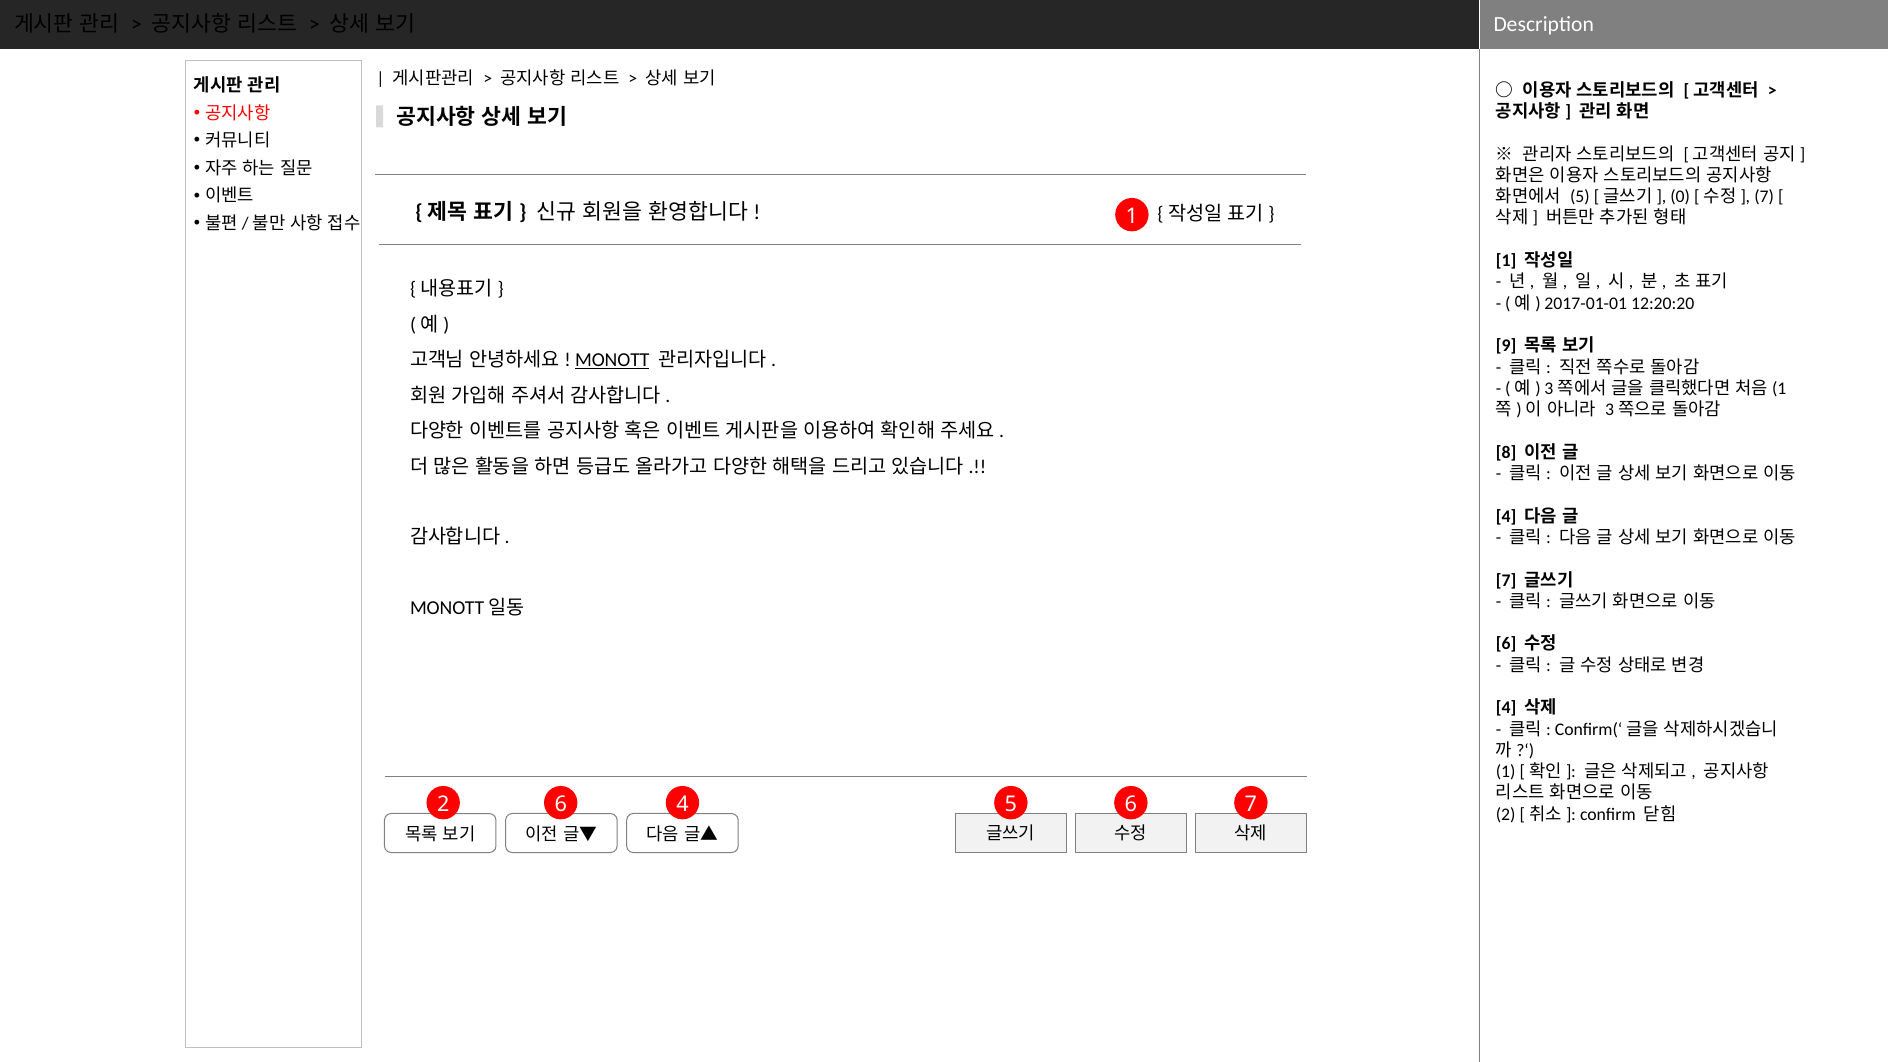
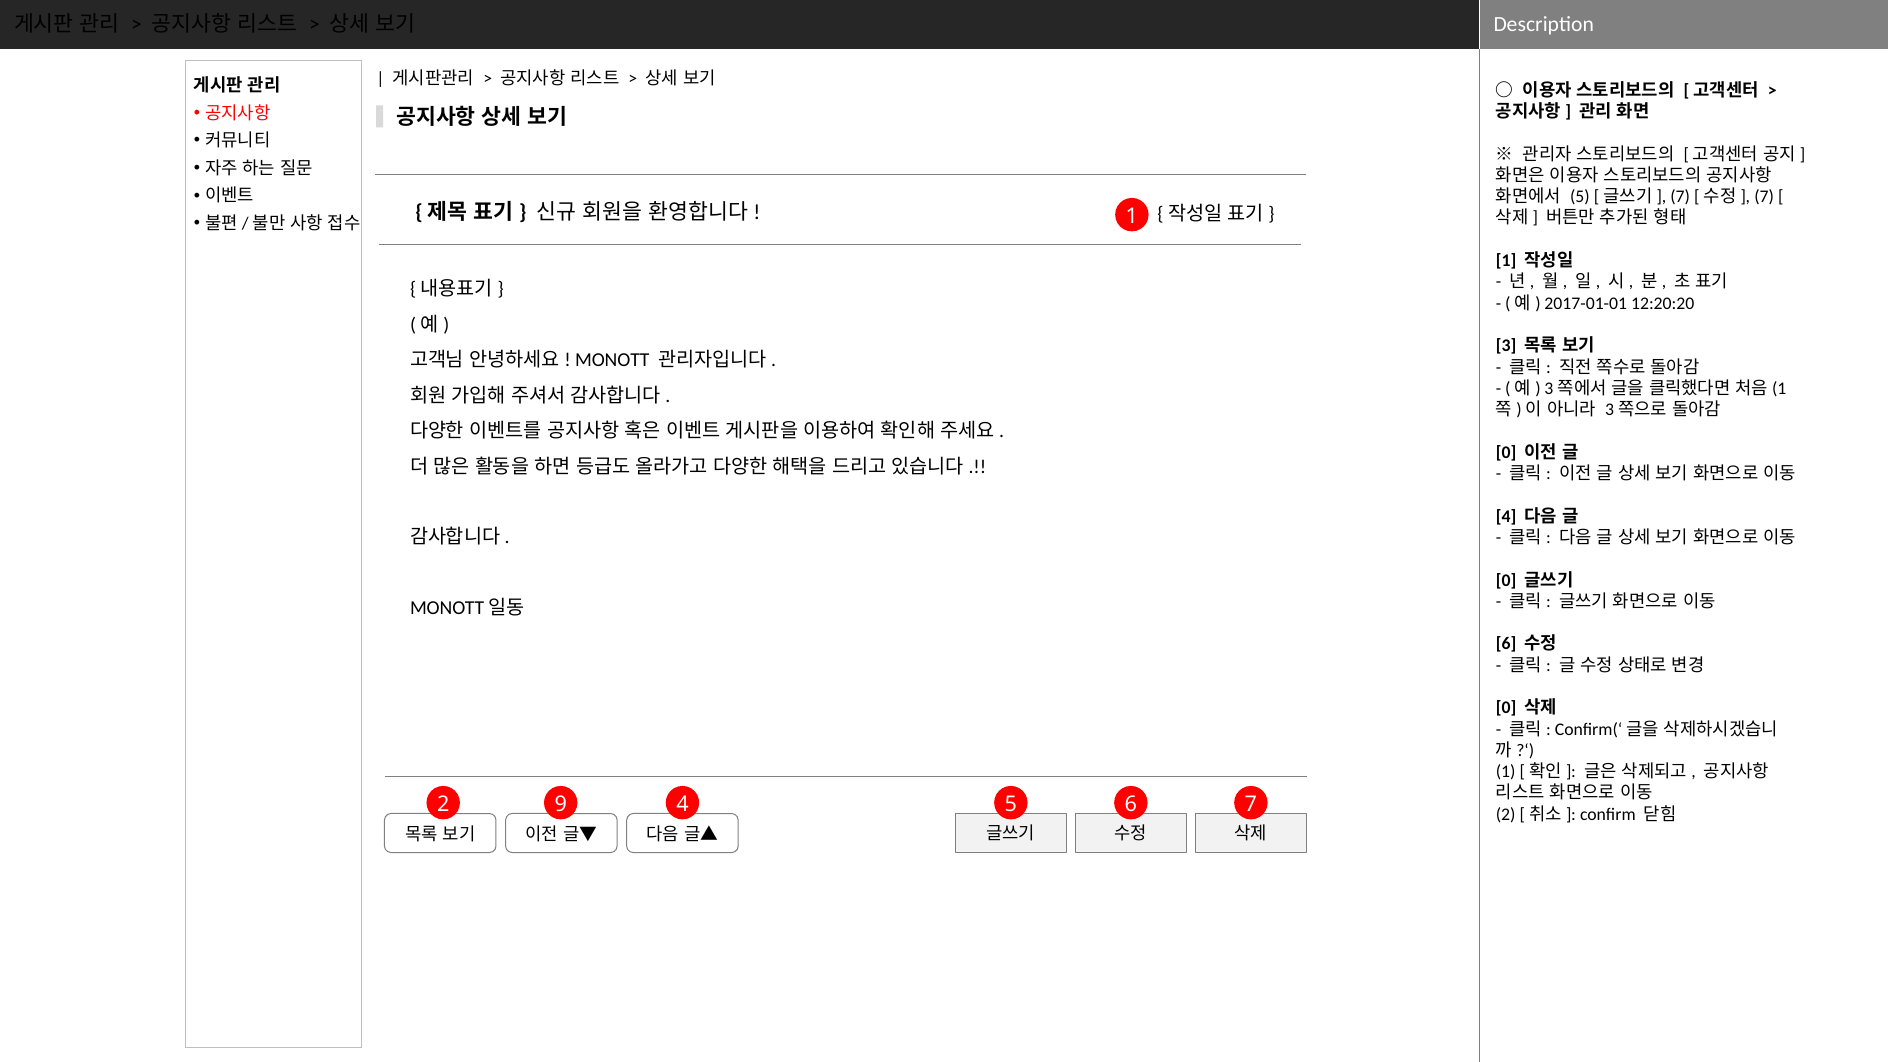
0: 0 -> 7 (1680, 197)
9: 9 -> 3 (1506, 346)
MONOTT underline: present -> none (612, 360)
8: 8 -> 0 (1506, 452)
7: 7 -> 0 (1506, 580)
4: 4 -> 0 (1506, 708)
2 6: 6 -> 9 (561, 804)
